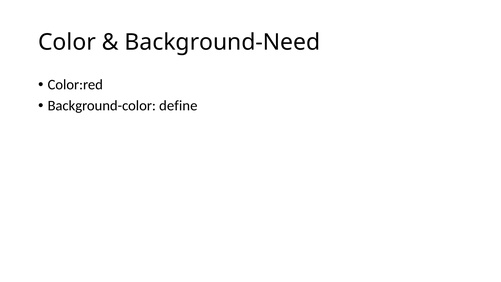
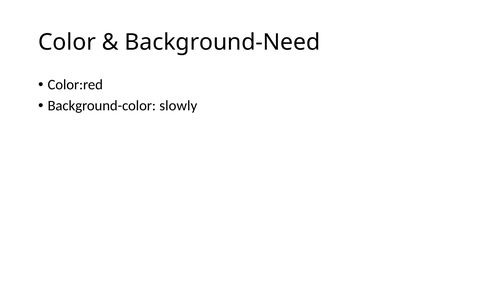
define: define -> slowly (178, 106)
